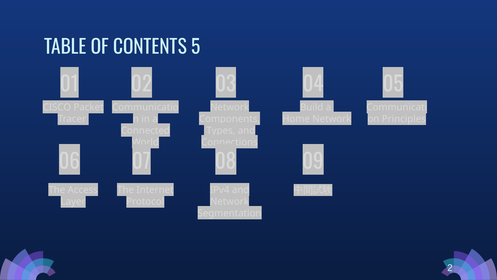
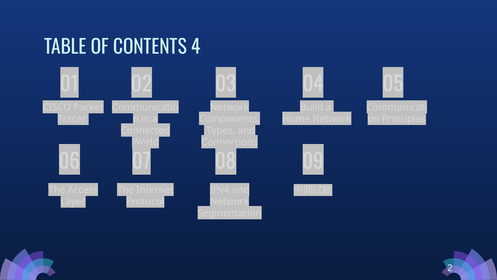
5: 5 -> 4 (196, 47)
